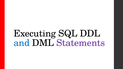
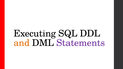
and colour: blue -> orange (22, 43)
